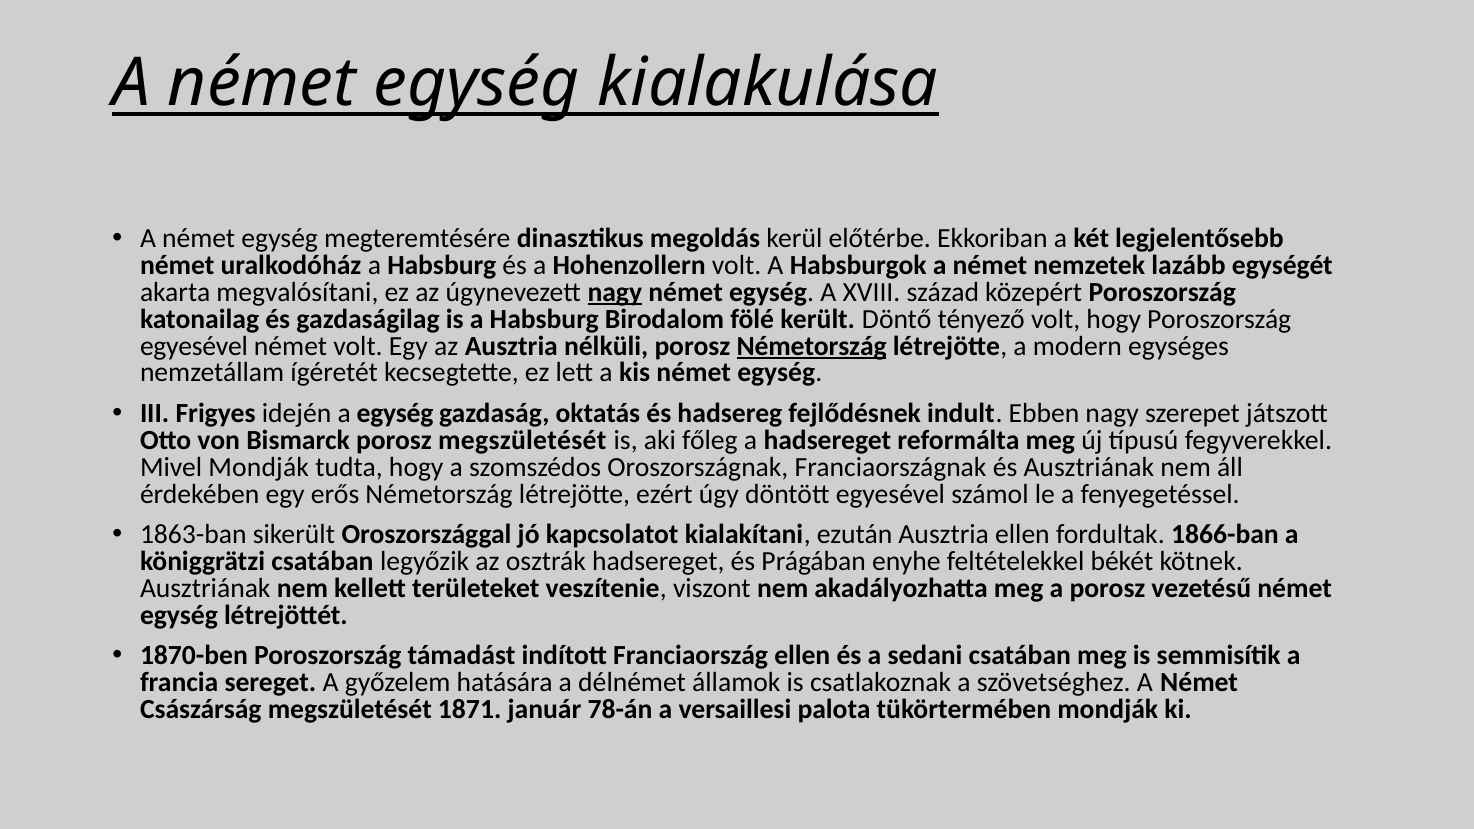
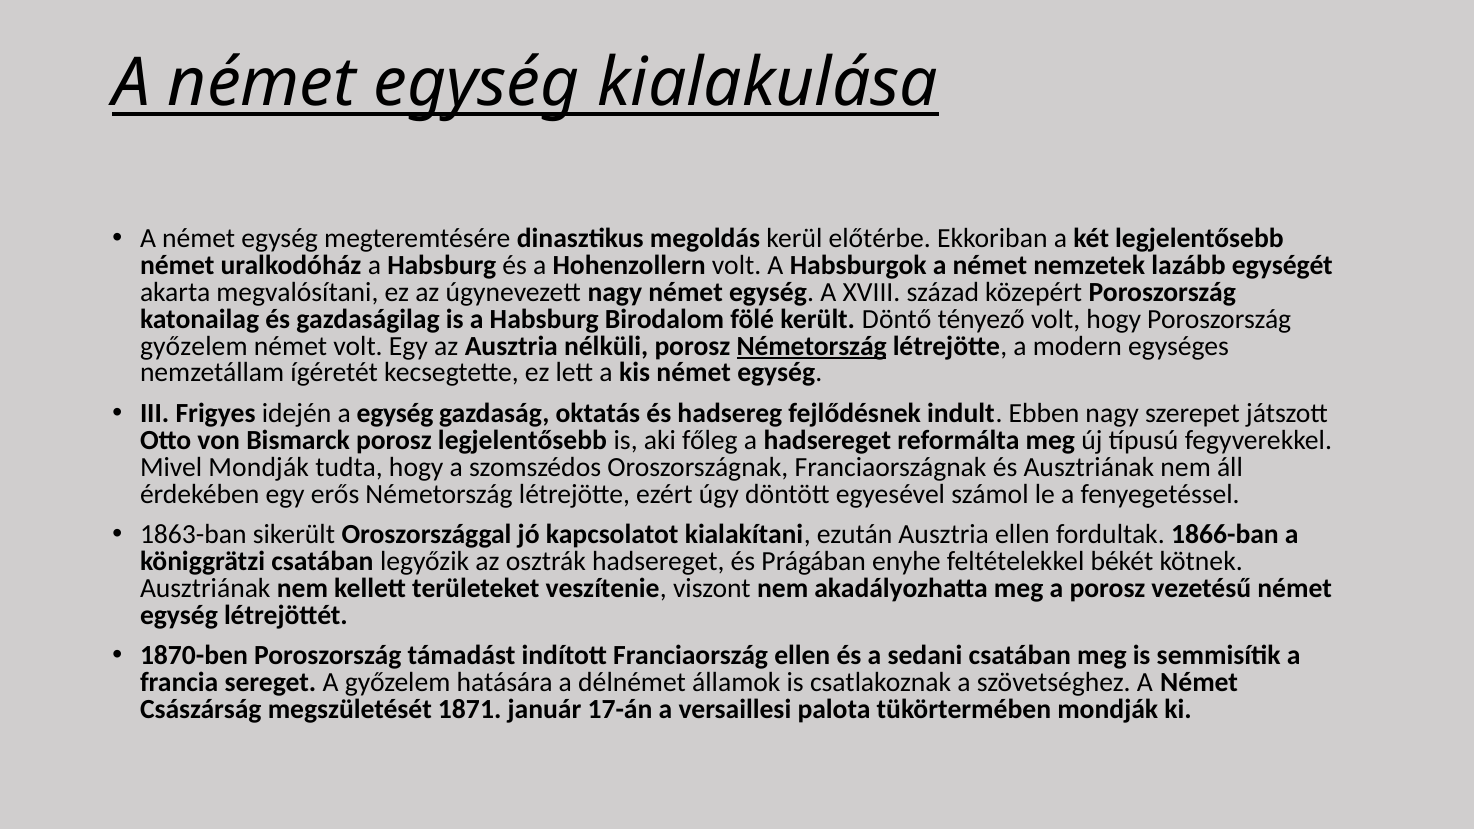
nagy underline: present -> none (615, 292)
egyesével: egyesével -> győzelem (194, 346)
porosz megszületését: megszületését -> legjelentősebb (522, 440)
78-án: 78-án -> 17-án (620, 710)
